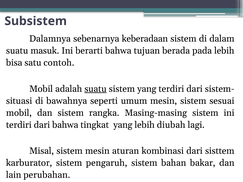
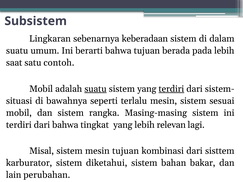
Dalamnya: Dalamnya -> Lingkaran (50, 39)
masuk: masuk -> umum (45, 51)
bisa: bisa -> saat (14, 63)
terdiri underline: none -> present (171, 89)
umum: umum -> terlalu (134, 101)
diubah: diubah -> relevan (171, 125)
mesin aturan: aturan -> tujuan (126, 151)
pengaruh: pengaruh -> diketahui (107, 163)
